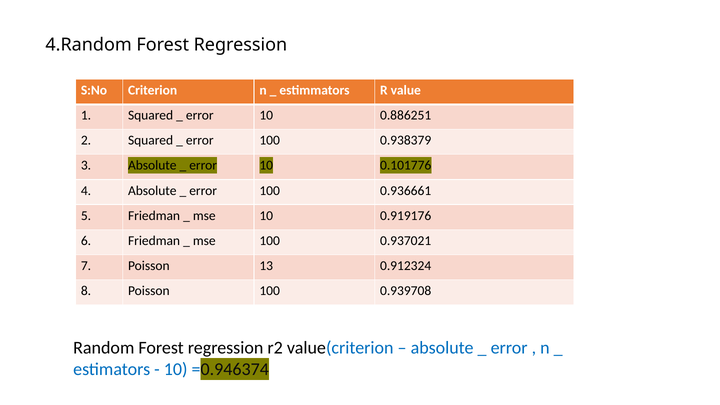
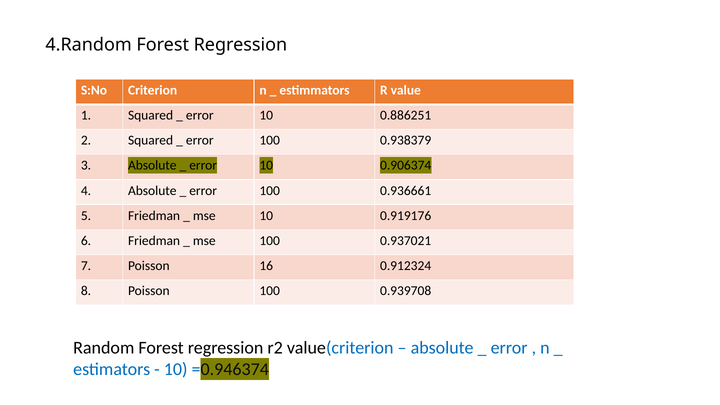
0.101776: 0.101776 -> 0.906374 (406, 165)
13: 13 -> 16 (266, 266)
